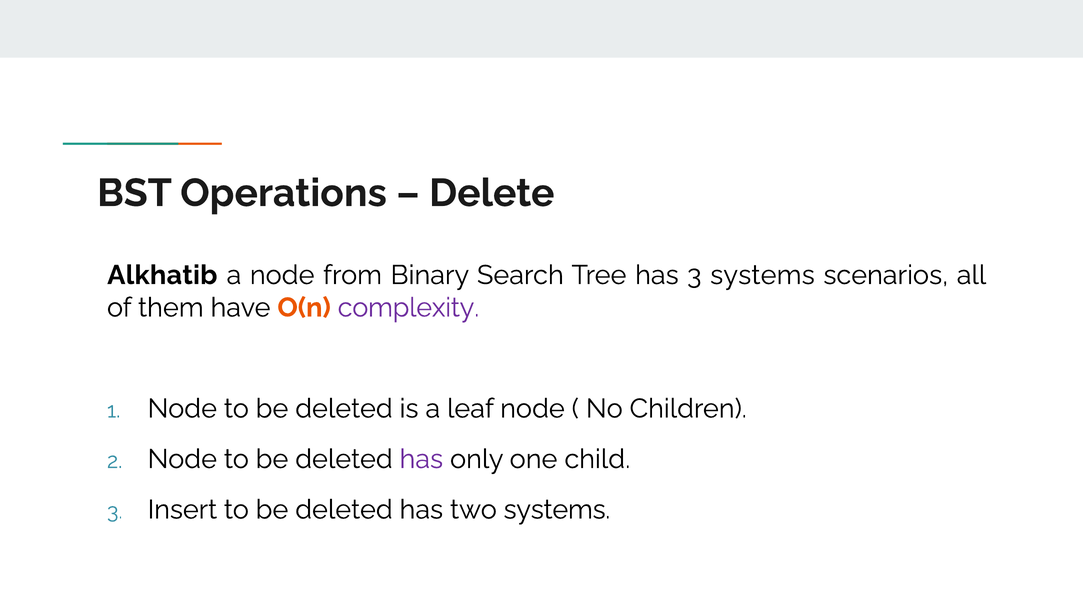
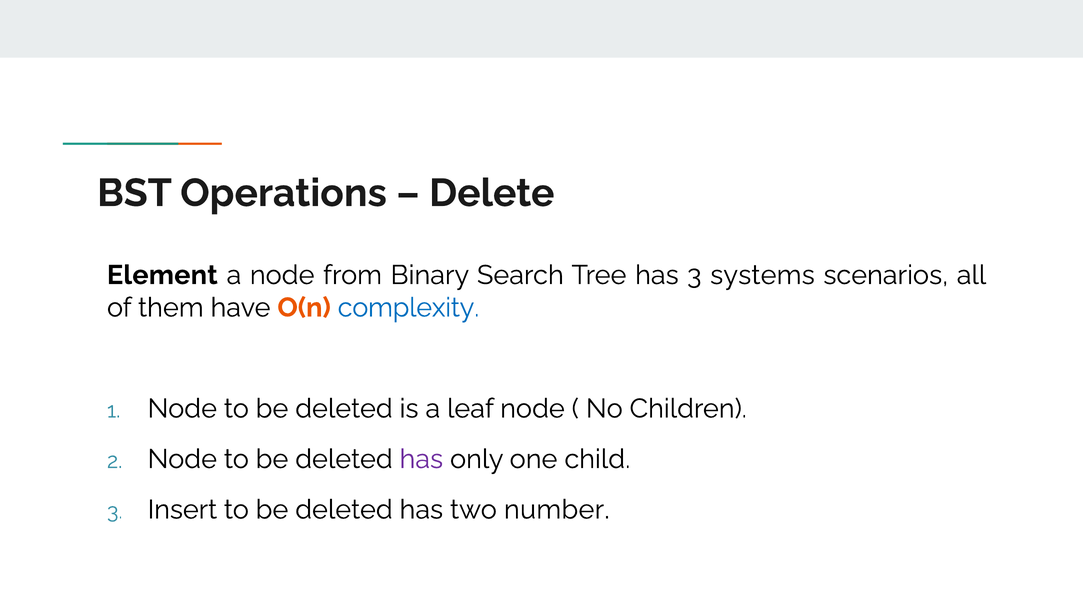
Alkhatib: Alkhatib -> Element (162, 275)
complexity colour: purple -> blue (408, 308)
two systems: systems -> number (557, 510)
